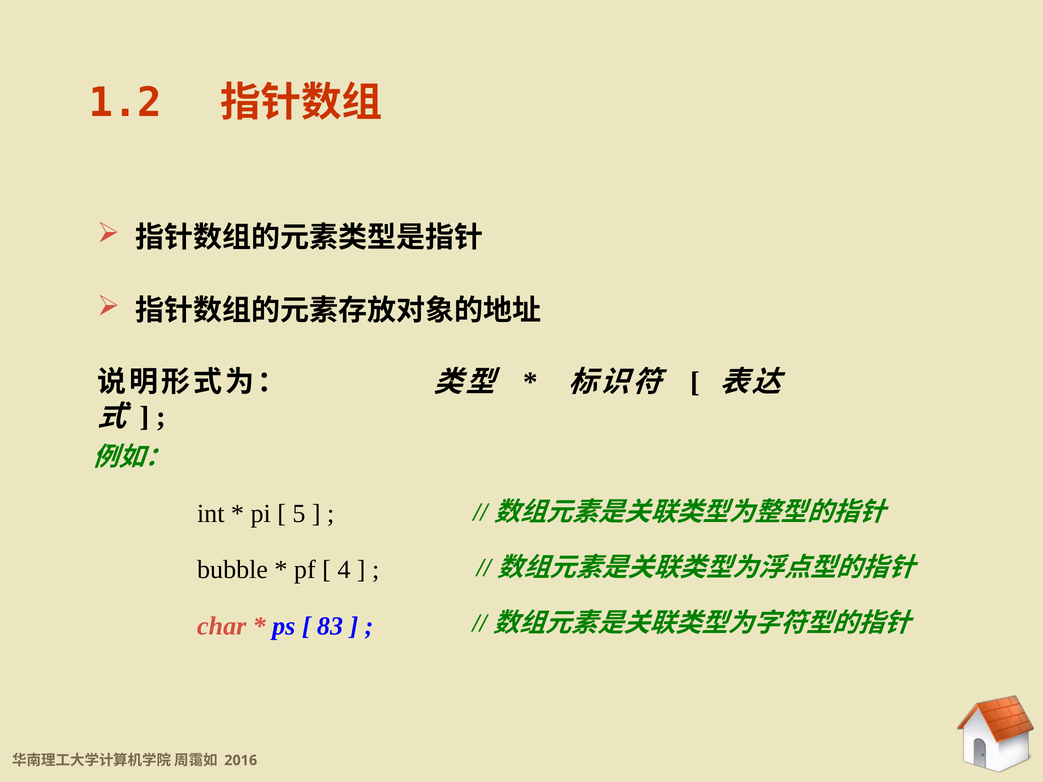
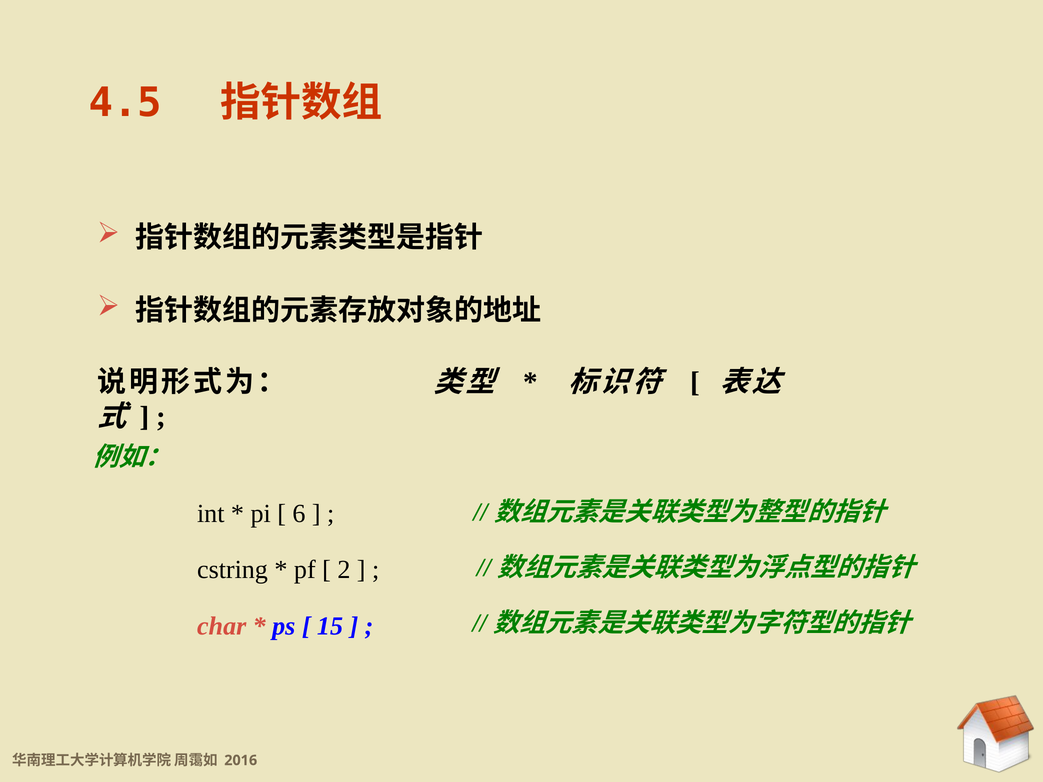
1.2: 1.2 -> 4.5 (125, 103)
5: 5 -> 6 (299, 514)
bubble: bubble -> cstring (233, 570)
4: 4 -> 2 (344, 570)
83: 83 -> 15 (330, 626)
